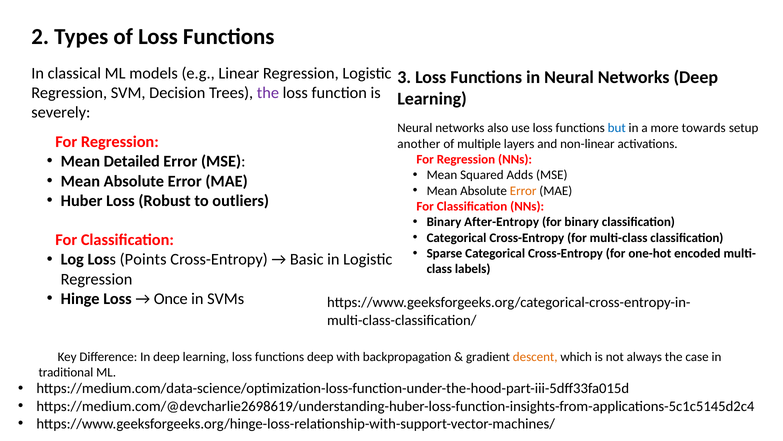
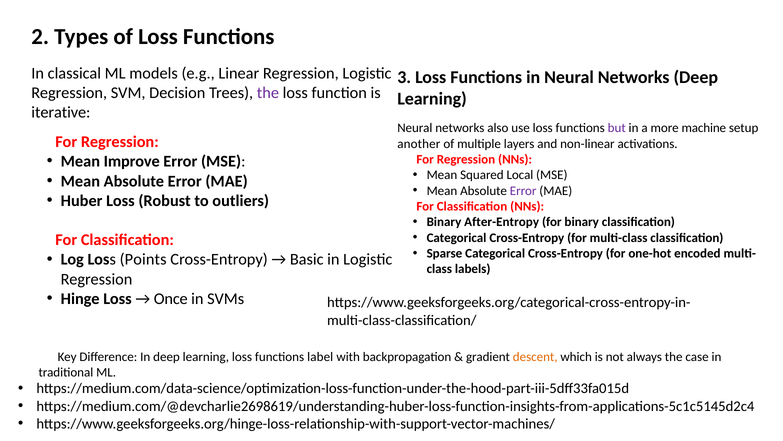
severely: severely -> iterative (61, 112)
but colour: blue -> purple (617, 128)
towards: towards -> machine (704, 128)
Detailed: Detailed -> Improve (132, 161)
Adds: Adds -> Local (520, 175)
Error colour: orange -> purple (523, 191)
functions deep: deep -> label (320, 356)
